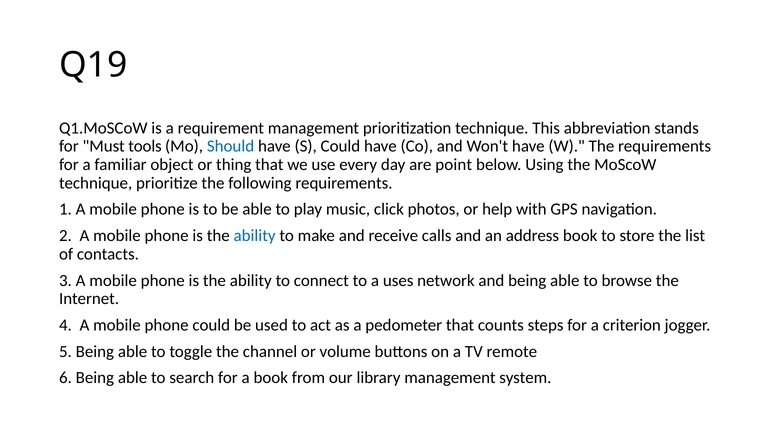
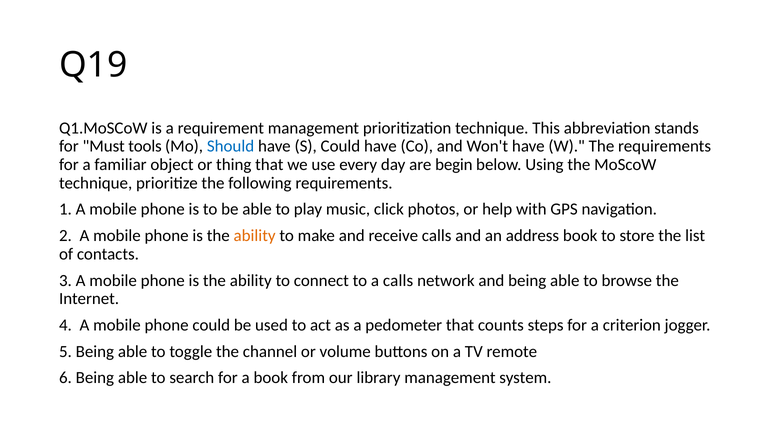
point: point -> begin (454, 165)
ability colour: blue -> orange (255, 236)
a uses: uses -> calls (398, 280)
